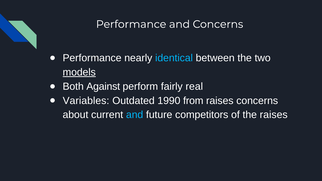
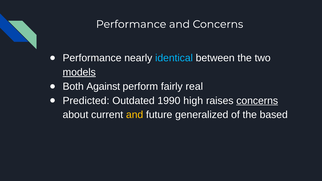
Variables: Variables -> Predicted (86, 101)
from: from -> high (193, 101)
concerns underline: none -> present (257, 101)
and colour: light blue -> yellow (135, 115)
competitors: competitors -> generalized (202, 115)
the raises: raises -> based (274, 115)
